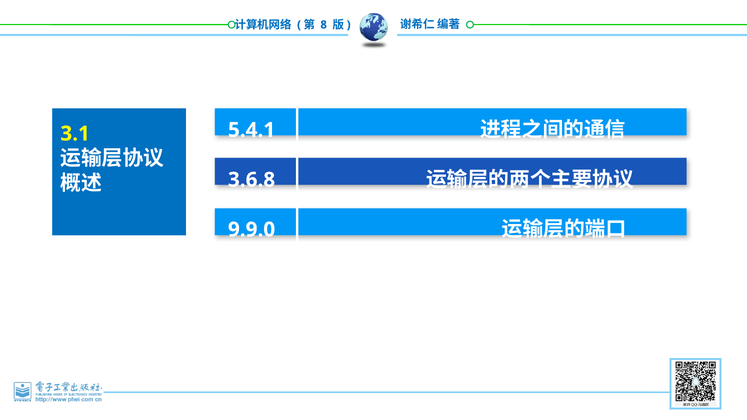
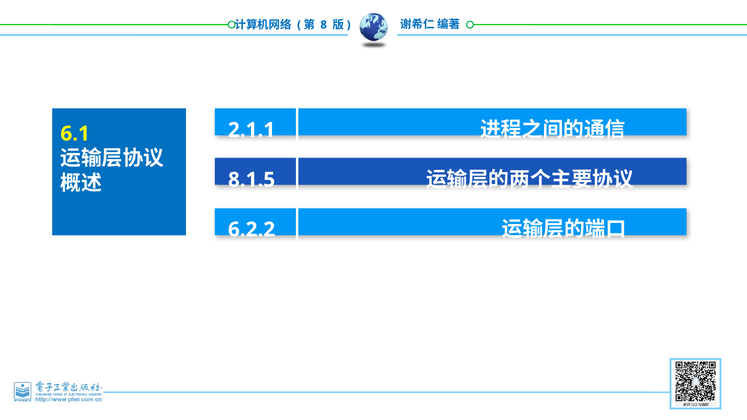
5.4.1: 5.4.1 -> 2.1.1 (252, 130)
3.1: 3.1 -> 6.1 (75, 134)
3.6.8: 3.6.8 -> 8.1.5 (252, 180)
9.9.0: 9.9.0 -> 6.2.2 (252, 230)
